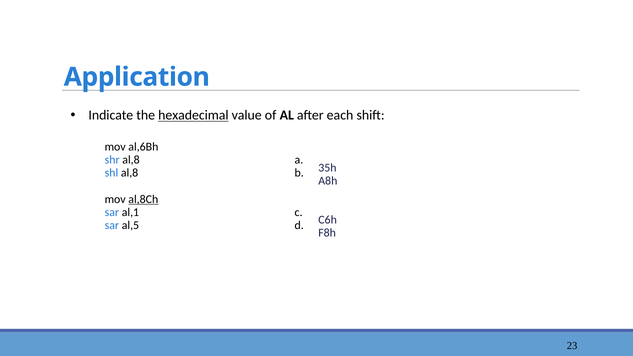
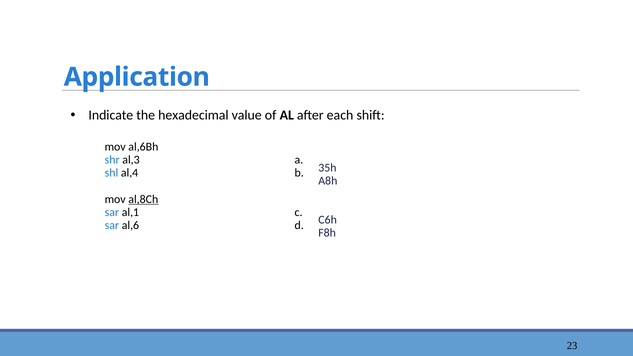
hexadecimal underline: present -> none (193, 115)
shr al,8: al,8 -> al,3 (131, 160)
shl al,8: al,8 -> al,4 (130, 173)
al,5: al,5 -> al,6 (130, 225)
